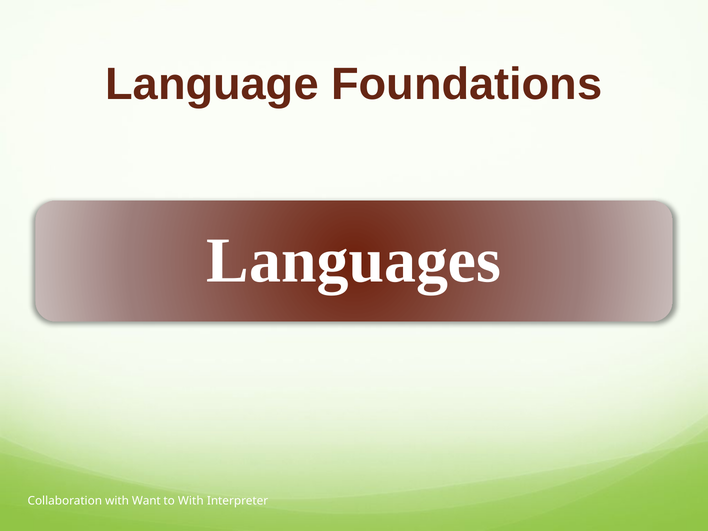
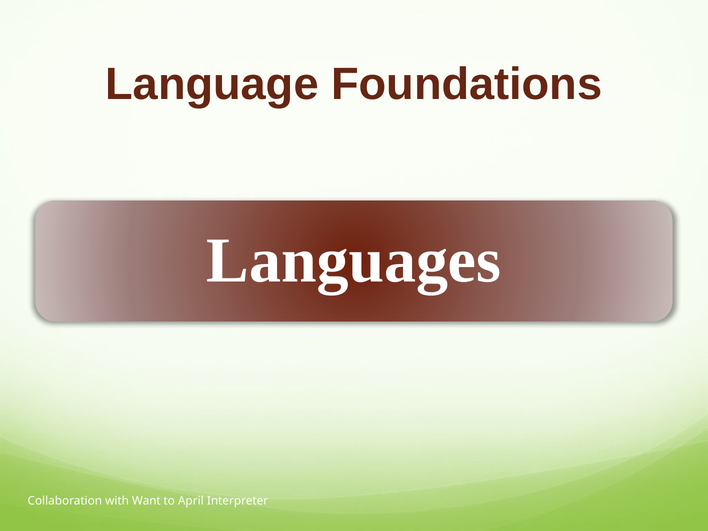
to With: With -> April (191, 501)
